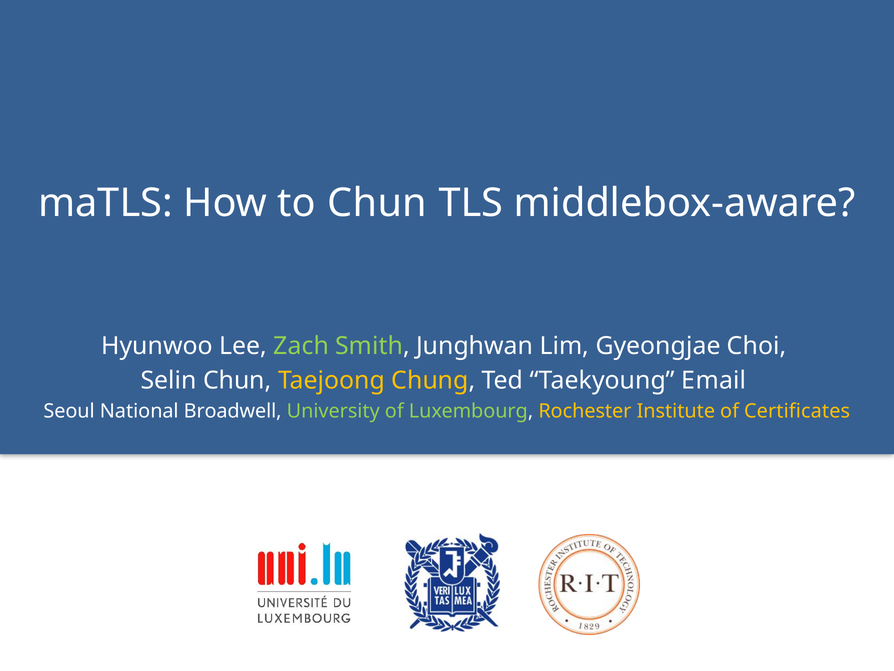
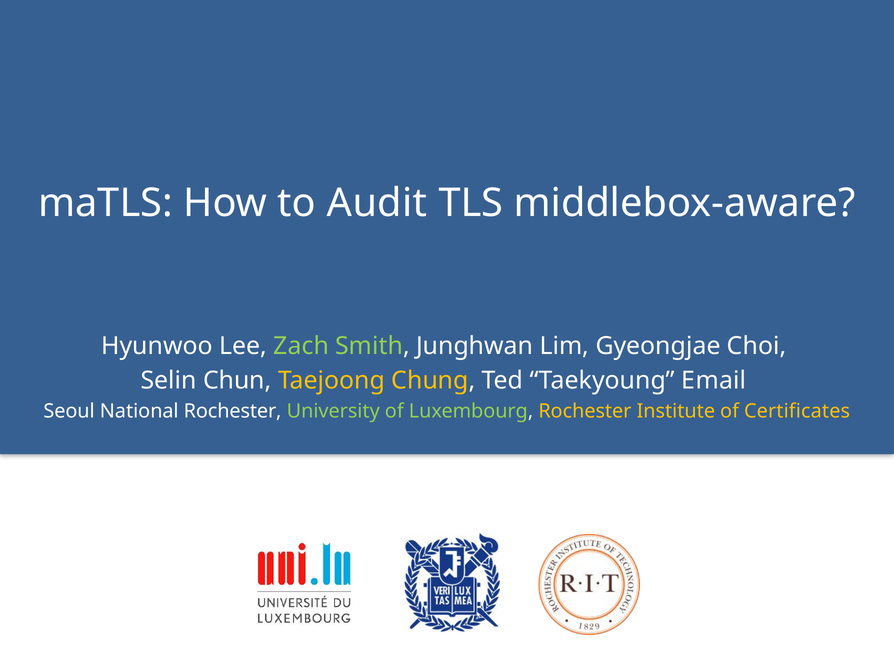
to Chun: Chun -> Audit (377, 203)
National Broadwell: Broadwell -> Rochester (233, 411)
